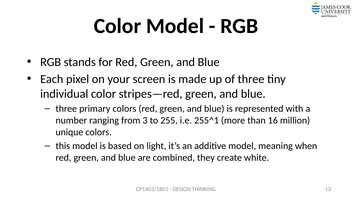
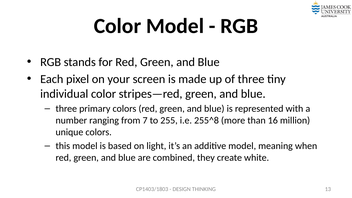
3: 3 -> 7 (145, 120)
255^1: 255^1 -> 255^8 (206, 120)
